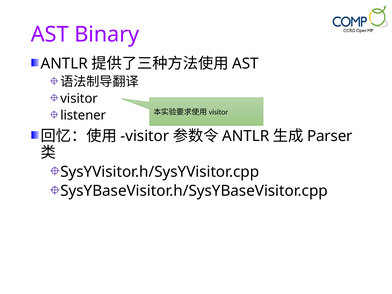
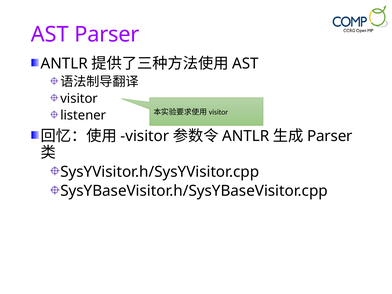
AST Binary: Binary -> Parser (107, 34)
